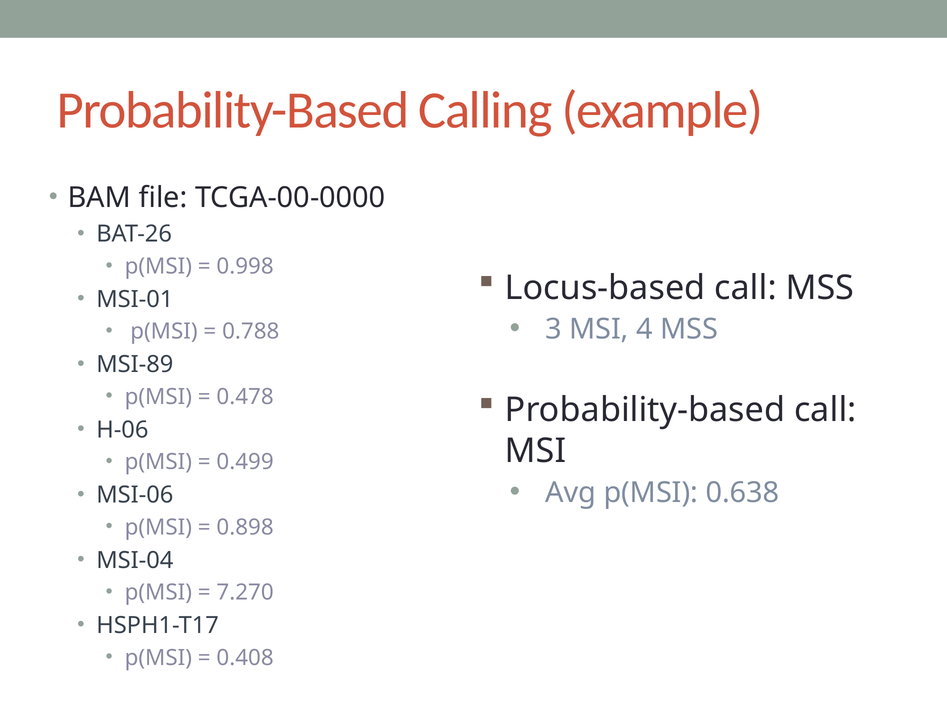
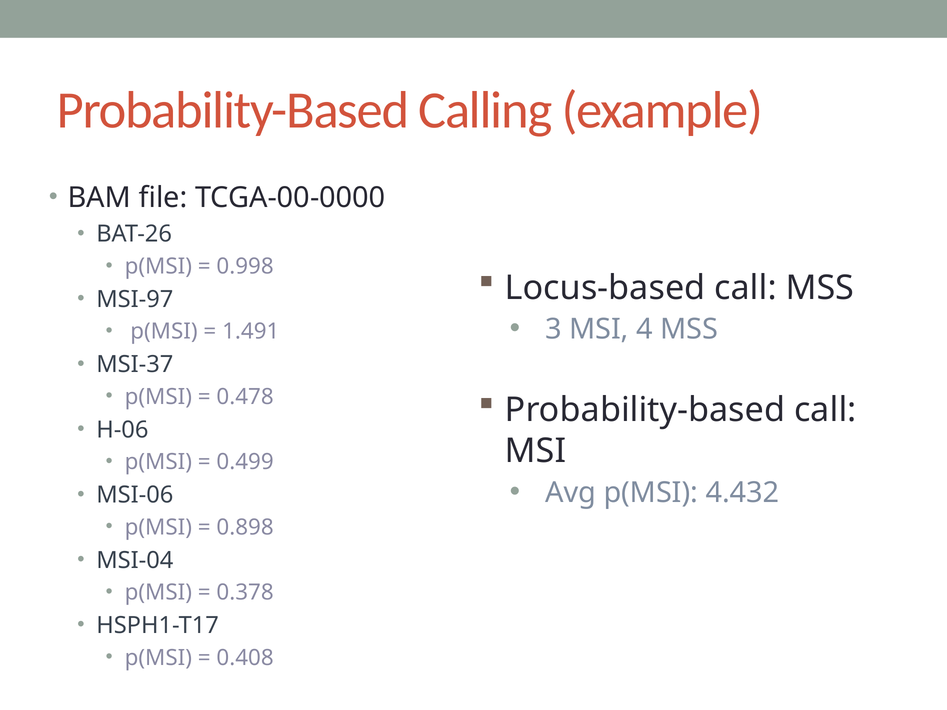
MSI-01: MSI-01 -> MSI-97 (135, 299)
0.788: 0.788 -> 1.491 (251, 332)
MSI-89: MSI-89 -> MSI-37 (135, 365)
0.638: 0.638 -> 4.432 (743, 493)
7.270: 7.270 -> 0.378 (245, 593)
